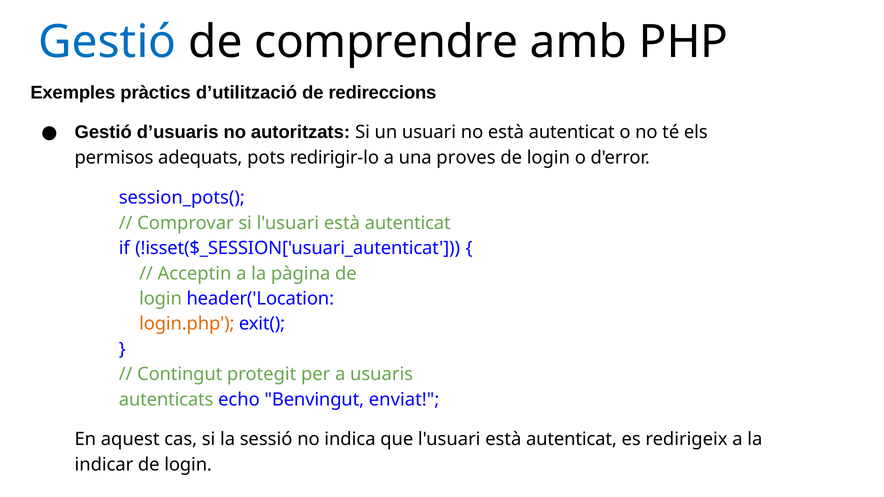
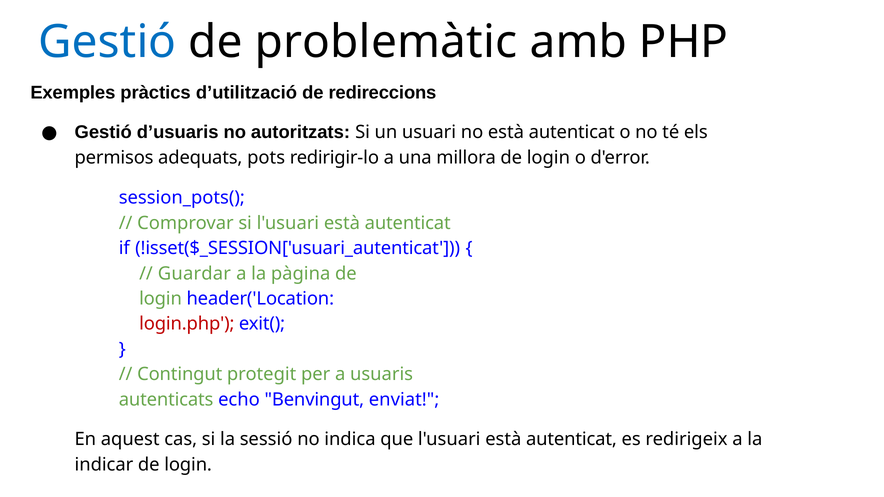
comprendre: comprendre -> problemàtic (386, 42)
proves: proves -> millora (466, 158)
Acceptin: Acceptin -> Guardar (194, 274)
login.php colour: orange -> red (187, 324)
